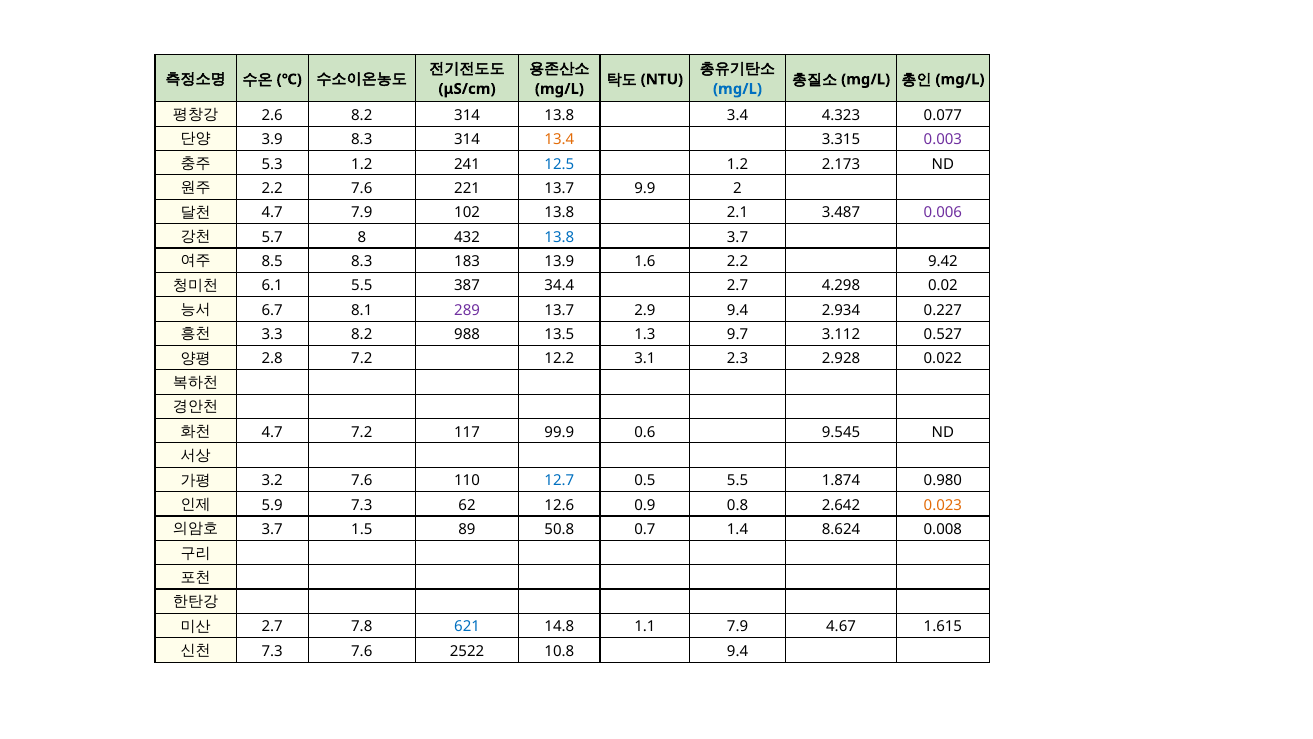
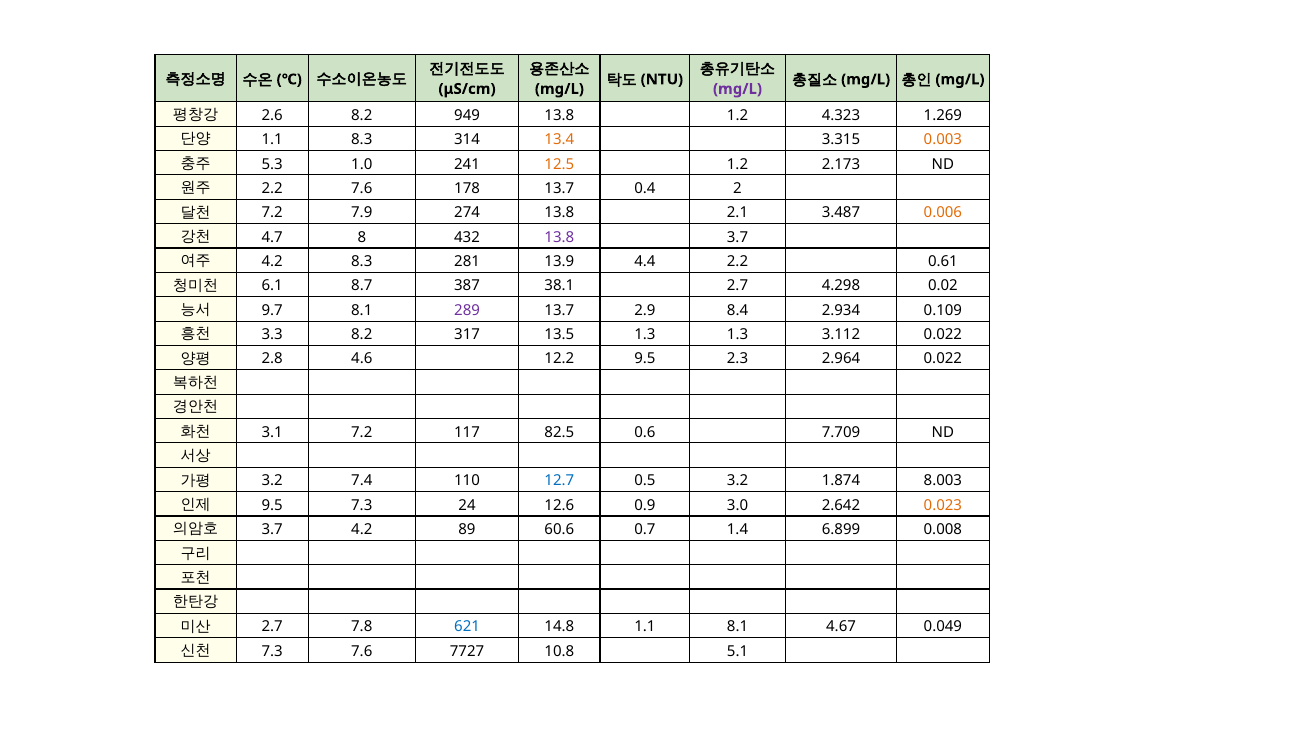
mg/L colour: blue -> purple (738, 89)
8.2 314: 314 -> 949 (467, 115)
13.8 3.4: 3.4 -> 1.2 (738, 115)
0.077: 0.077 -> 1.269 (943, 115)
3.9: 3.9 -> 1.1 (272, 140)
0.003 colour: purple -> orange (943, 140)
5.3 1.2: 1.2 -> 1.0 (362, 164)
12.5 colour: blue -> orange (559, 164)
221: 221 -> 178 (467, 188)
9.9: 9.9 -> 0.4 (645, 188)
4.7: 4.7 -> 7.2 (272, 213)
102: 102 -> 274 (467, 213)
0.006 colour: purple -> orange (943, 213)
5.7: 5.7 -> 4.7 (272, 237)
13.8 colour: blue -> purple (559, 237)
8.5: 8.5 -> 4.2 (272, 261)
183: 183 -> 281 (467, 261)
1.6: 1.6 -> 4.4 (645, 261)
9.42: 9.42 -> 0.61 (943, 261)
6.1 5.5: 5.5 -> 8.7 (362, 286)
34.4: 34.4 -> 38.1 (559, 286)
6.7: 6.7 -> 9.7 (272, 310)
2.9 9.4: 9.4 -> 8.4 (738, 310)
0.227: 0.227 -> 0.109 (943, 310)
988: 988 -> 317 (467, 334)
1.3 9.7: 9.7 -> 1.3 (738, 334)
3.112 0.527: 0.527 -> 0.022 (943, 334)
2.8 7.2: 7.2 -> 4.6 (362, 359)
12.2 3.1: 3.1 -> 9.5 (645, 359)
2.928: 2.928 -> 2.964 (841, 359)
4.7: 4.7 -> 3.1 (272, 432)
99.9: 99.9 -> 82.5 (559, 432)
9.545: 9.545 -> 7.709 (841, 432)
3.2 7.6: 7.6 -> 7.4 (362, 481)
0.5 5.5: 5.5 -> 3.2 (738, 481)
0.980: 0.980 -> 8.003 (943, 481)
5.9: 5.9 -> 9.5 (272, 505)
62: 62 -> 24 (467, 505)
0.8: 0.8 -> 3.0 (738, 505)
3.7 1.5: 1.5 -> 4.2 (362, 529)
50.8: 50.8 -> 60.6 (559, 529)
8.624: 8.624 -> 6.899 (841, 529)
1.1 7.9: 7.9 -> 8.1 (738, 627)
1.615: 1.615 -> 0.049 (943, 627)
2522: 2522 -> 7727 (467, 651)
10.8 9.4: 9.4 -> 5.1 (738, 651)
